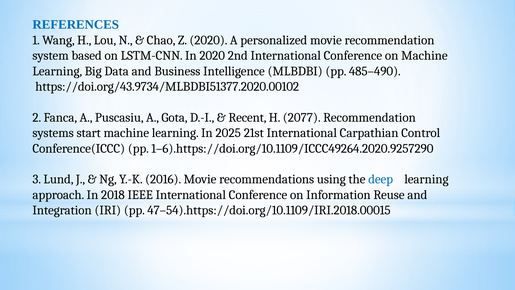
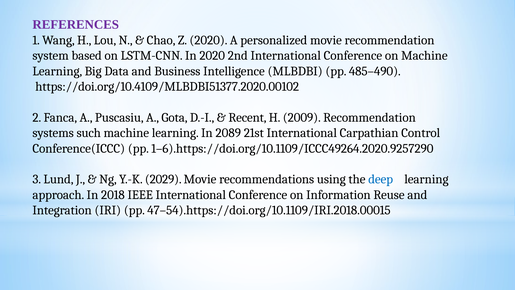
REFERENCES colour: blue -> purple (76, 25)
https://doi.org/43.9734/MLBDBI51377.2020.00102: https://doi.org/43.9734/MLBDBI51377.2020.00102 -> https://doi.org/10.4109/MLBDBI51377.2020.00102 (167, 86)
2077: 2077 -> 2009 (302, 117)
start: start -> such (89, 133)
2025: 2025 -> 2089 (228, 133)
2016: 2016 -> 2029 (163, 179)
